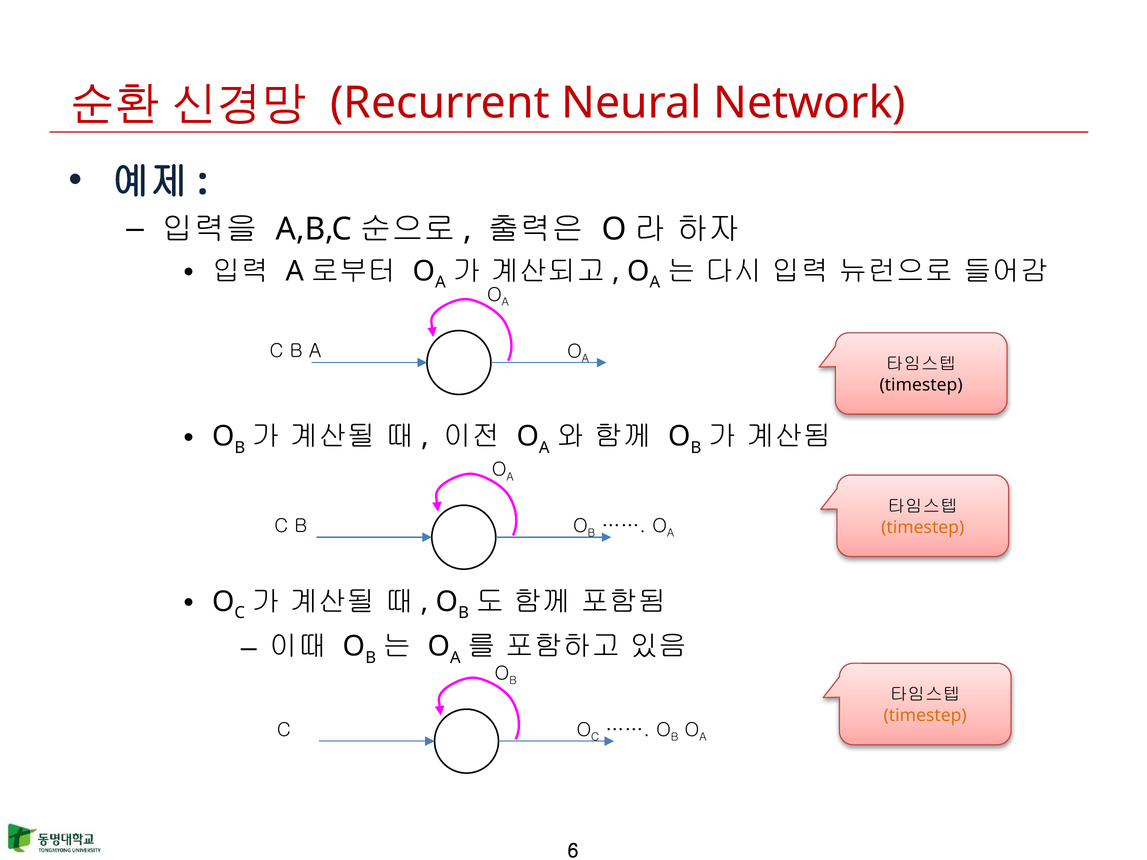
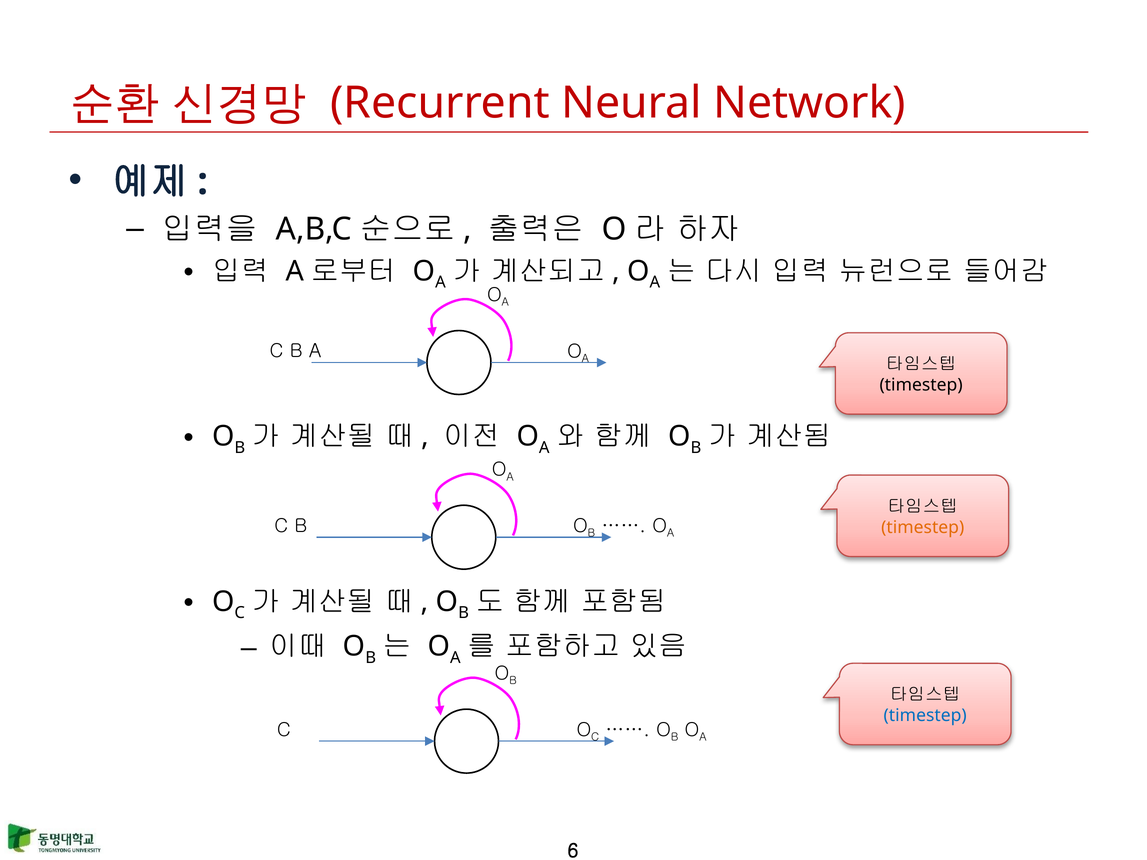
timestep colour: orange -> blue (925, 716)
